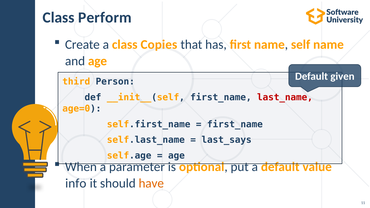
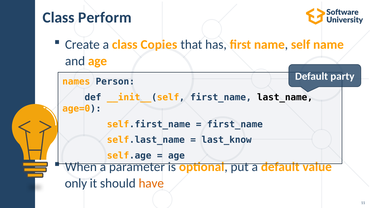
given: given -> party (342, 76)
third: third -> names (76, 82)
last_name colour: red -> black (285, 97)
last_says: last_says -> last_know (227, 140)
info: info -> only (76, 183)
